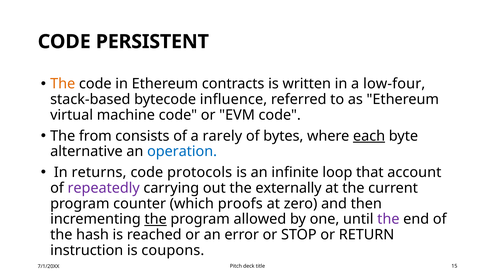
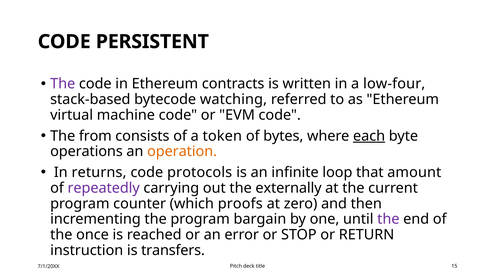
The colour: orange -> purple (63, 84)
influence: influence -> watching (233, 99)
rarely: rarely -> token (222, 136)
alternative: alternative -> operations (86, 151)
operation colour: blue -> orange (182, 151)
account: account -> amount (414, 172)
the underline: present -> none (156, 219)
allowed: allowed -> bargain (260, 219)
hash: hash -> once (92, 234)
coupons: coupons -> transfers (173, 250)
